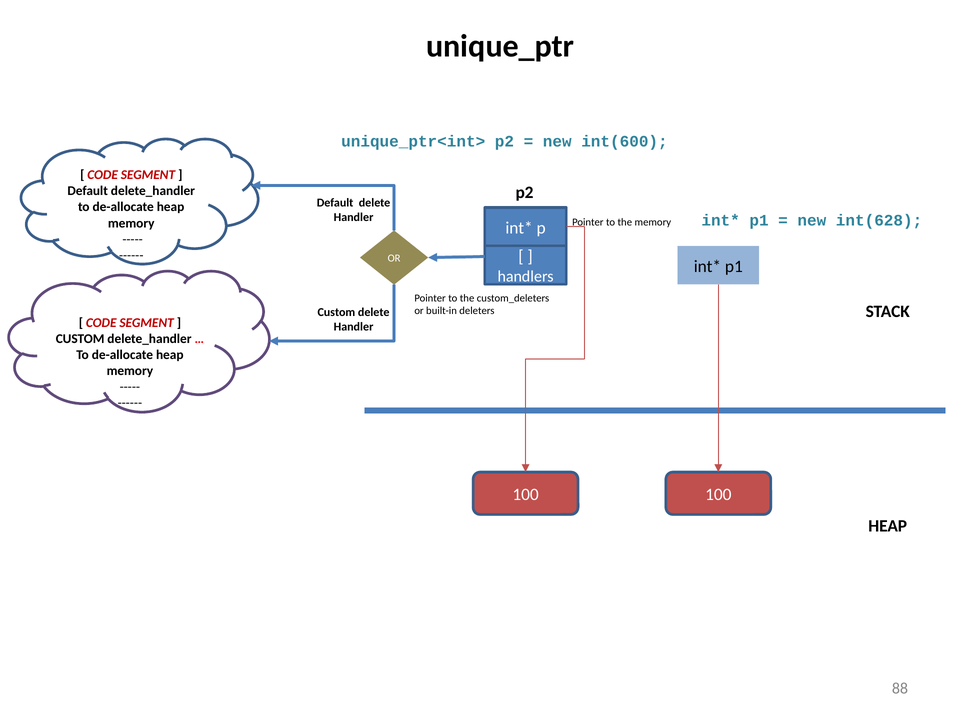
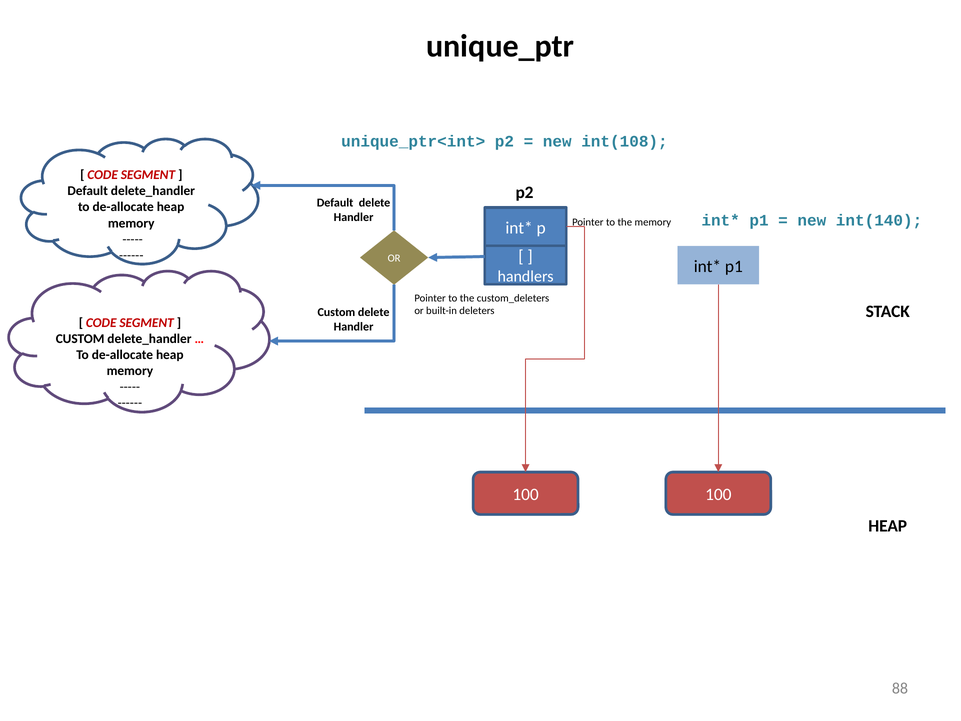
int(600: int(600 -> int(108 (624, 141)
int(628: int(628 -> int(140 (879, 220)
